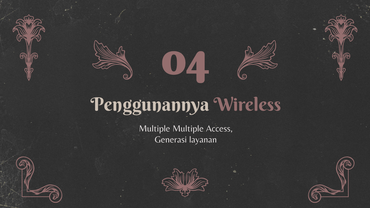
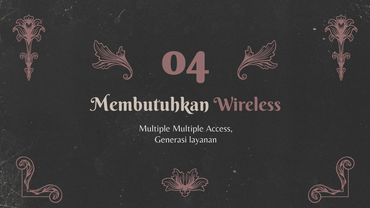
Penggunannya: Penggunannya -> Membutuhkan (150, 105)
